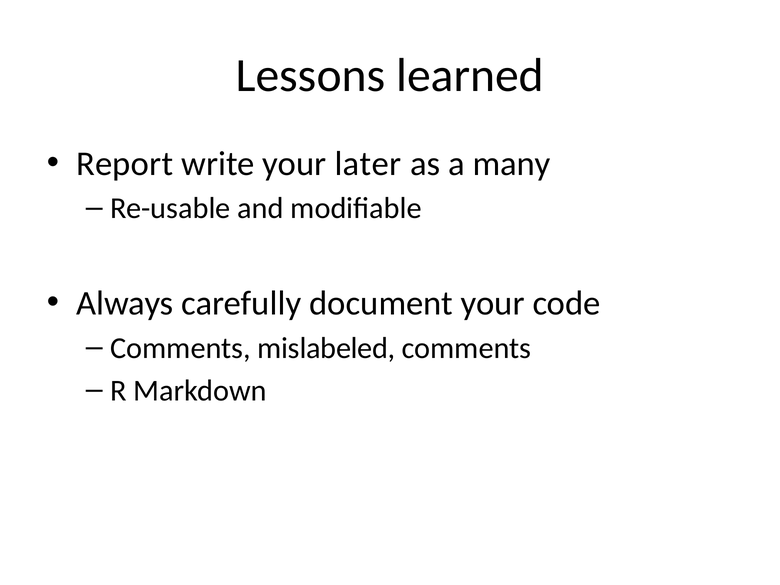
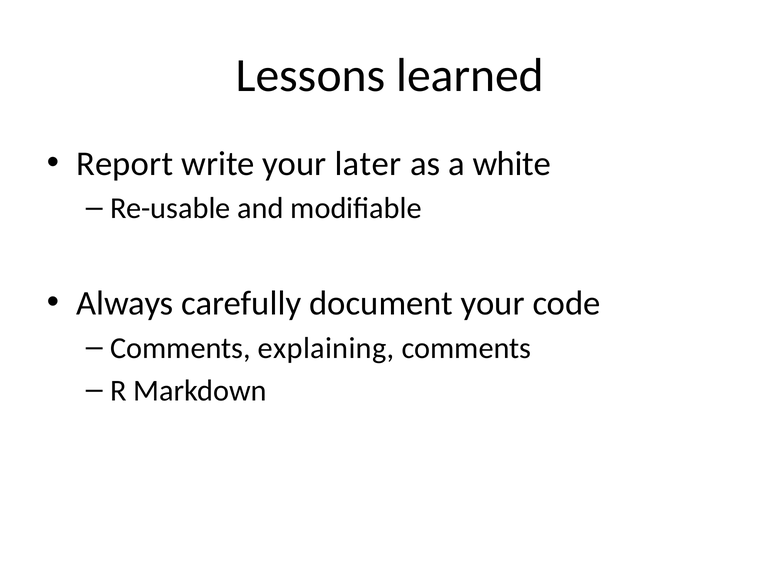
many: many -> white (512, 164)
mislabeled: mislabeled -> explaining (326, 348)
